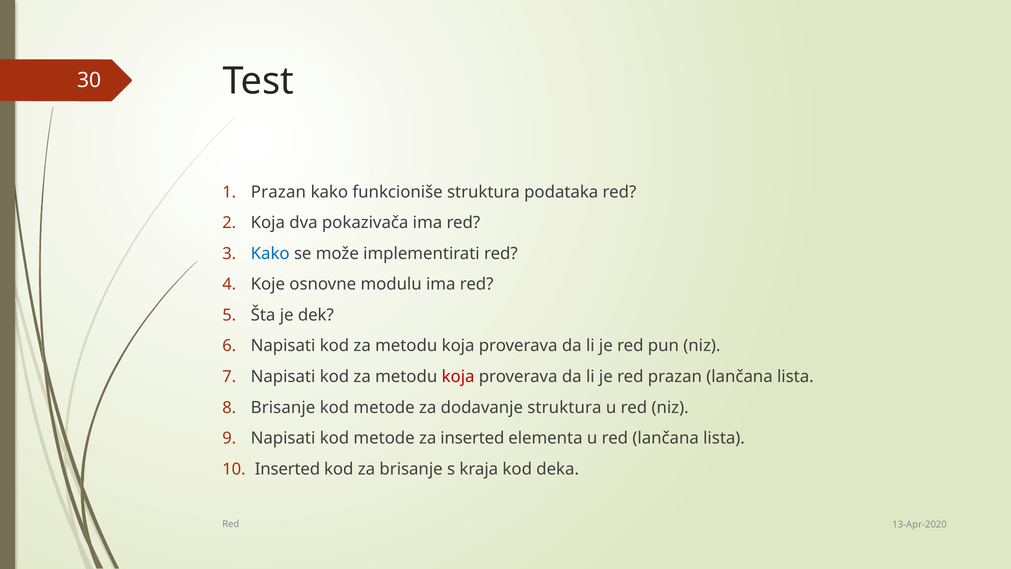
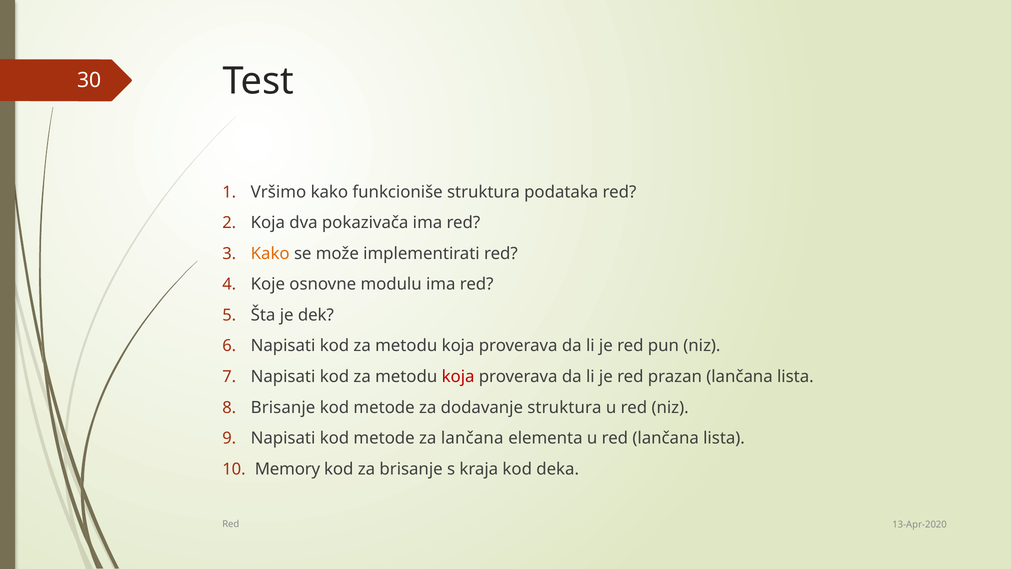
Prazan: Prazan -> Vršimo (279, 192)
Kako colour: blue -> orange (270, 254)
za inserted: inserted -> lančana (472, 438)
Inserted: Inserted -> Memory (287, 469)
